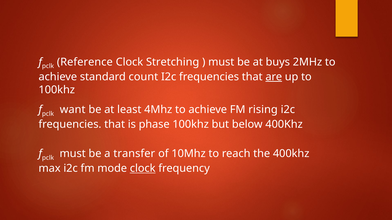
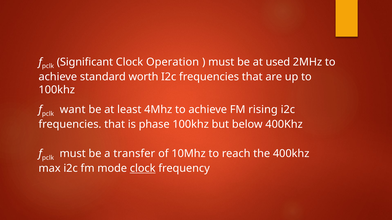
Reference: Reference -> Significant (85, 62)
Stretching: Stretching -> Operation (173, 62)
buys: buys -> used (278, 62)
count: count -> worth (143, 77)
are underline: present -> none (274, 77)
